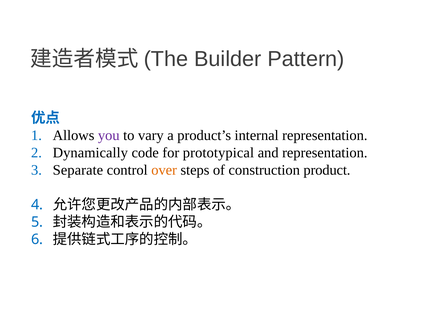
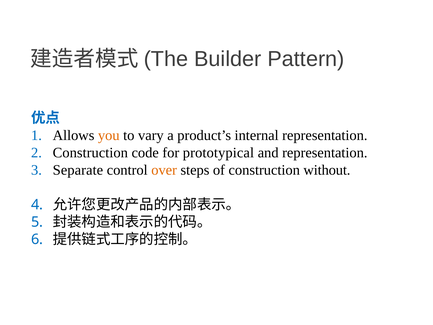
you colour: purple -> orange (109, 135)
Dynamically: Dynamically -> Construction (90, 153)
product: product -> without (327, 170)
